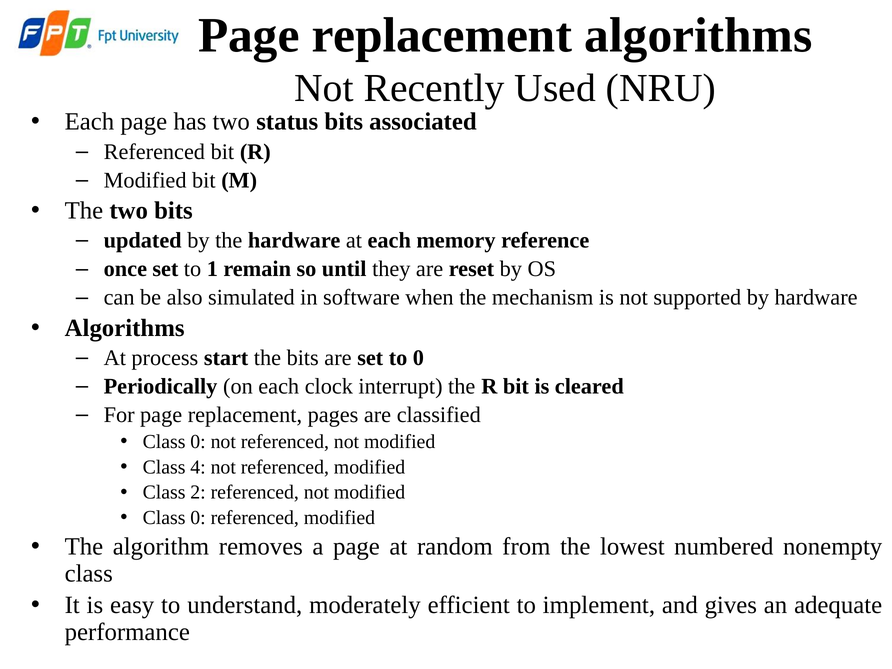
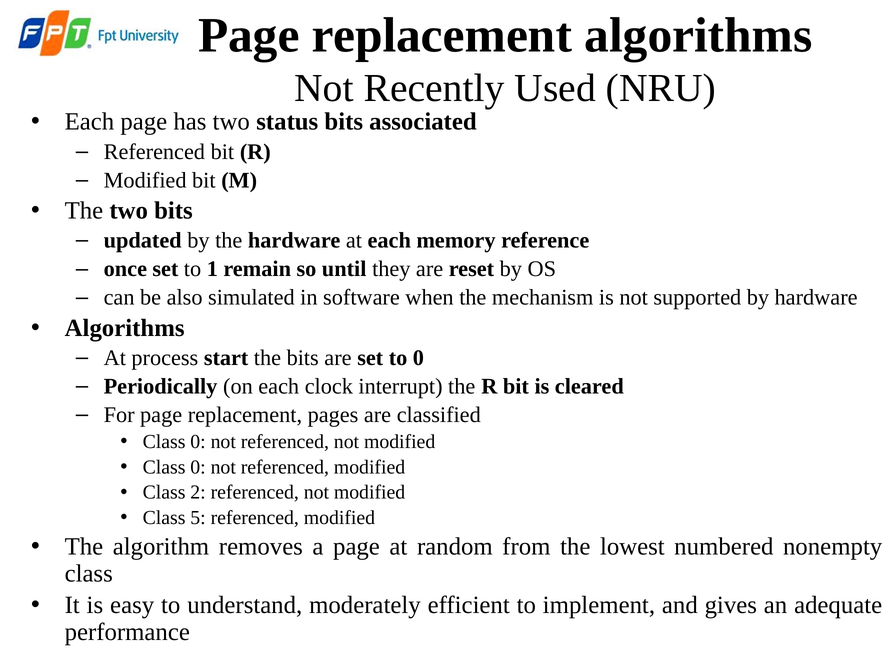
4: 4 -> 0 (198, 467)
0: 0 -> 5 (198, 518)
